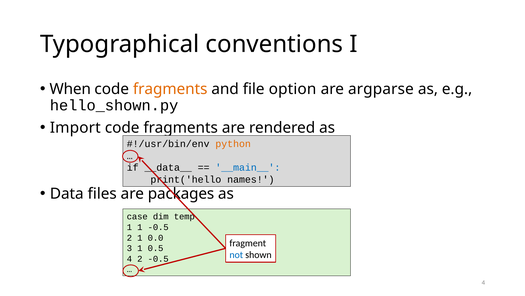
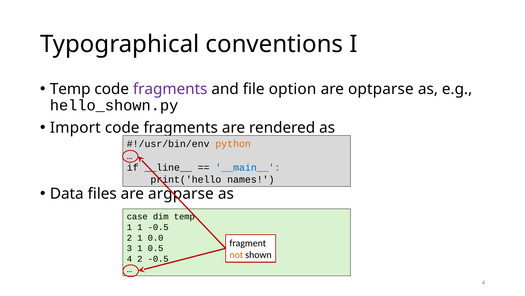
When: When -> Temp (70, 89)
fragments colour: orange -> purple (170, 89)
argparse: argparse -> optparse (381, 89)
__data__: __data__ -> __line__ (168, 167)
packages: packages -> argparse (181, 193)
not colour: blue -> orange (236, 254)
